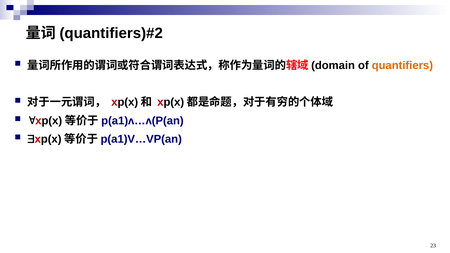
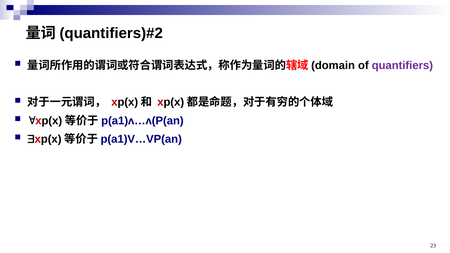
quantifiers colour: orange -> purple (402, 65)
